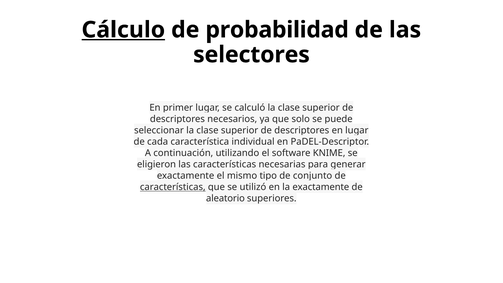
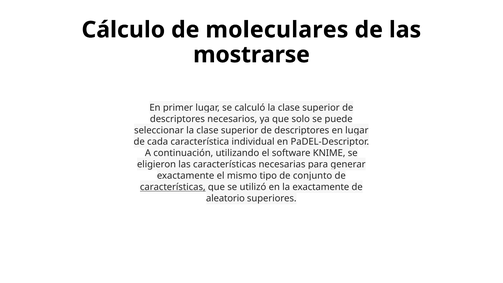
Cálculo underline: present -> none (123, 30)
probabilidad: probabilidad -> moleculares (277, 30)
selectores: selectores -> mostrarse (251, 55)
